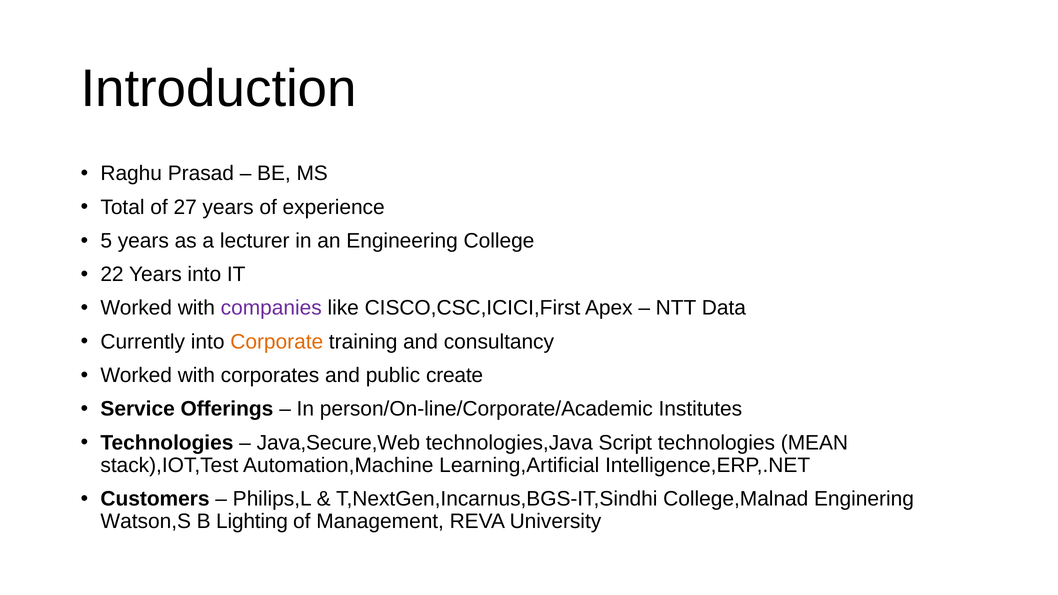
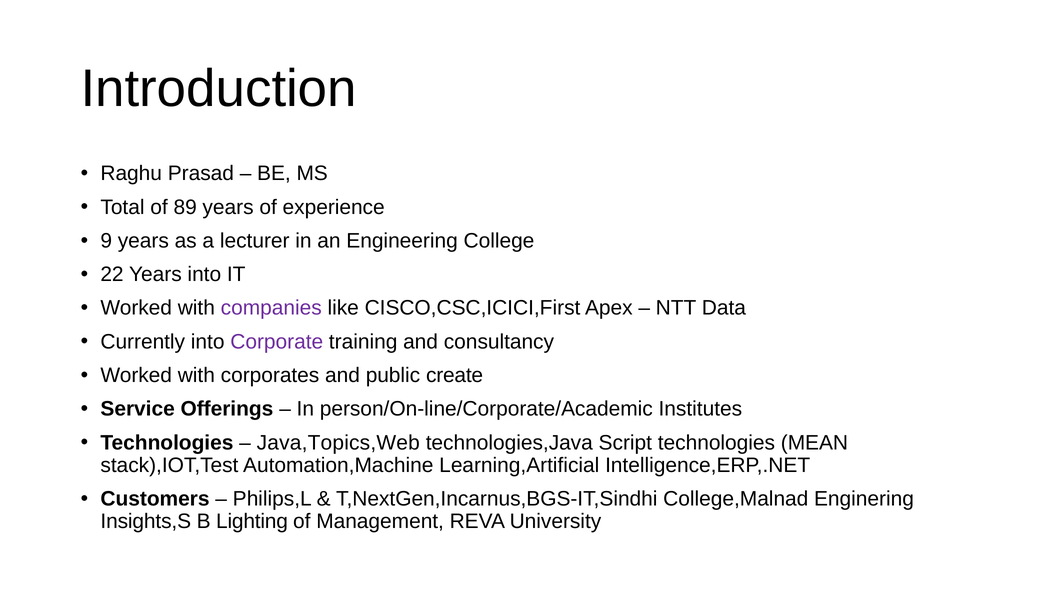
27: 27 -> 89 (185, 207)
5: 5 -> 9 (106, 241)
Corporate colour: orange -> purple (277, 342)
Java,Secure,Web: Java,Secure,Web -> Java,Topics,Web (338, 443)
Watson,S: Watson,S -> Insights,S (146, 522)
